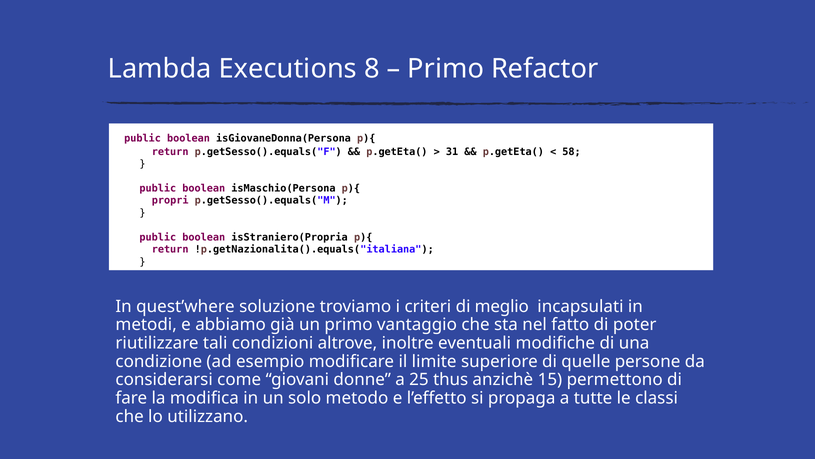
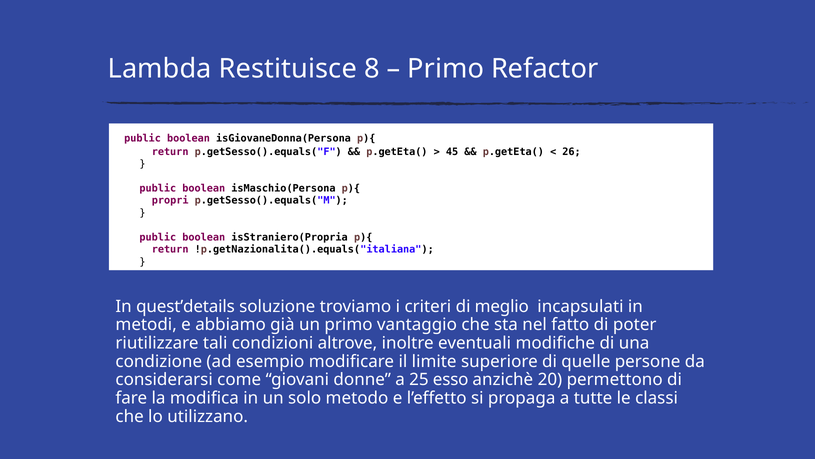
Executions: Executions -> Restituisce (288, 69)
31: 31 -> 45 (452, 152)
58: 58 -> 26 (572, 152)
quest’where: quest’where -> quest’details (185, 306)
thus: thus -> esso (451, 379)
15: 15 -> 20 (550, 379)
